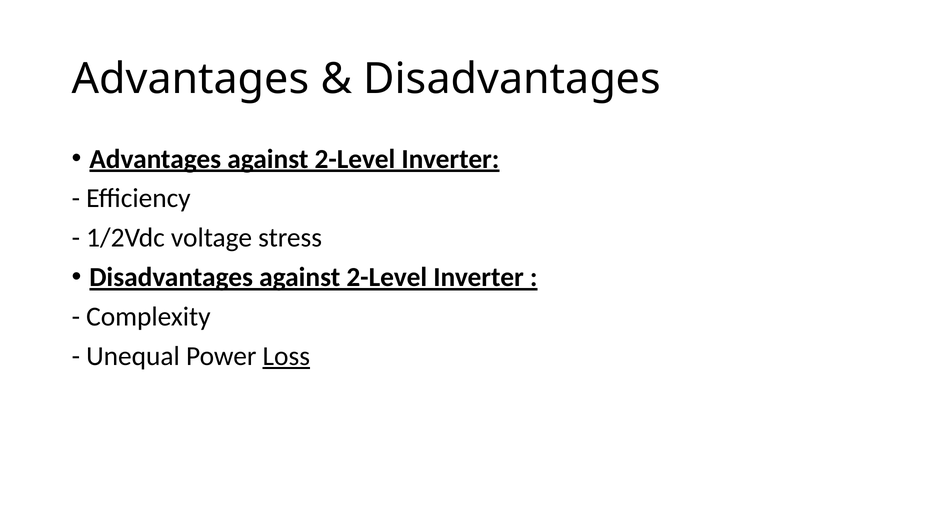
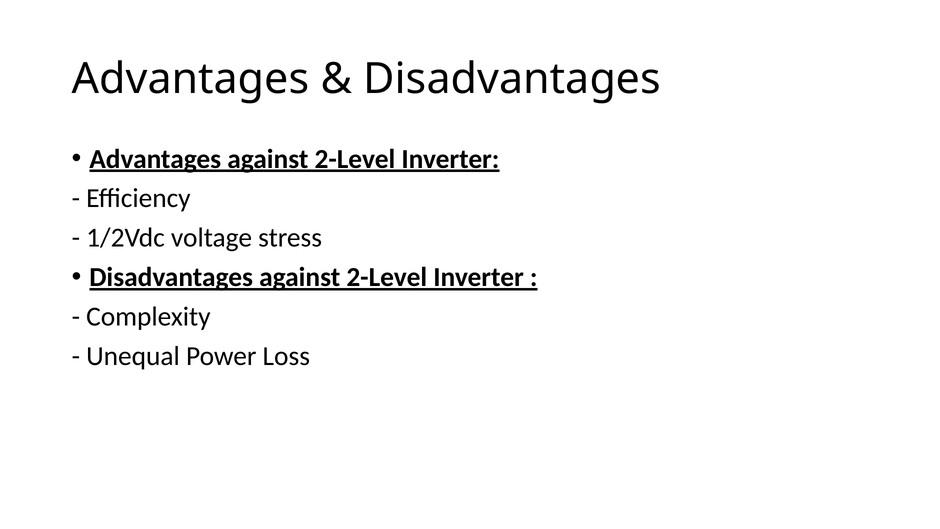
Loss underline: present -> none (286, 356)
